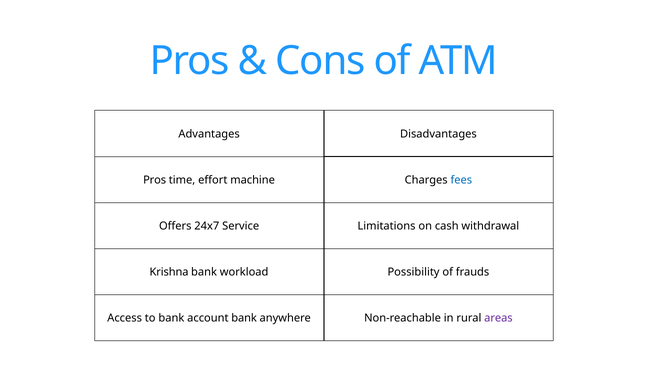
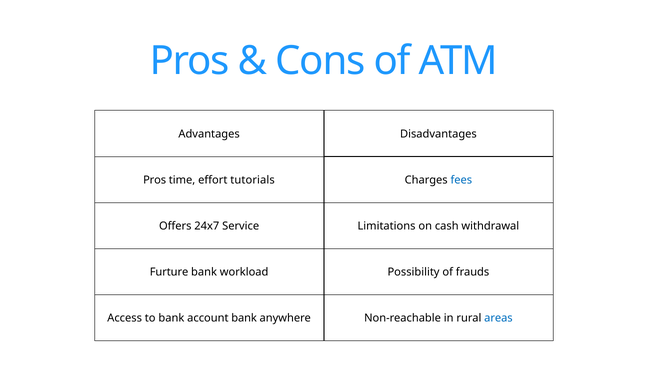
machine: machine -> tutorials (253, 180)
Krishna: Krishna -> Furture (169, 272)
areas colour: purple -> blue (498, 318)
